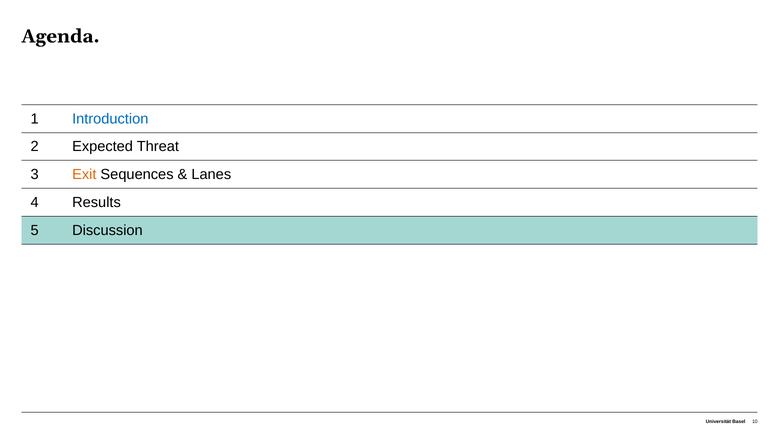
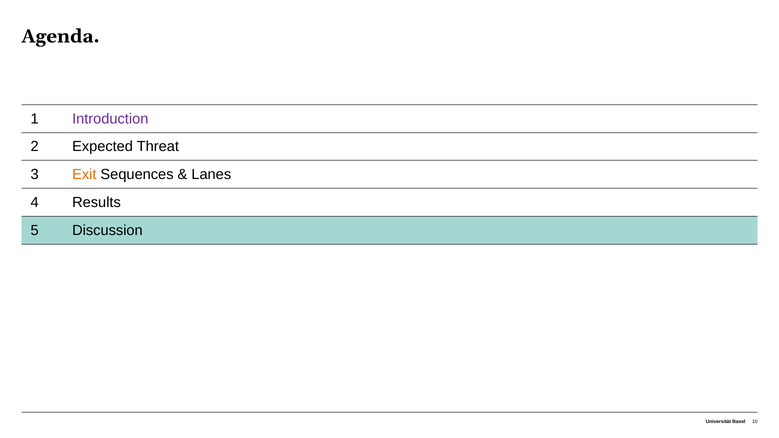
Introduction colour: blue -> purple (110, 119)
